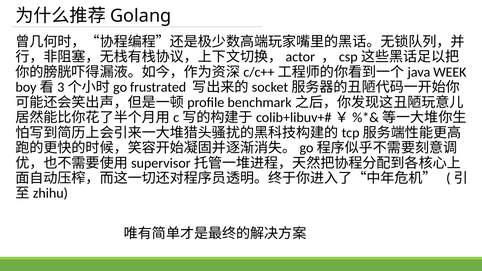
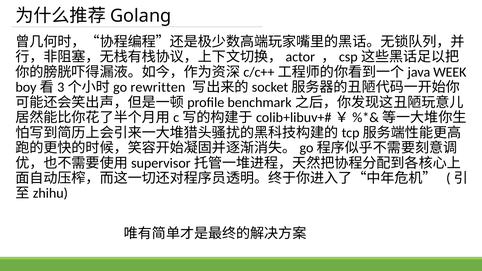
frustrated: frustrated -> rewritten (158, 87)
